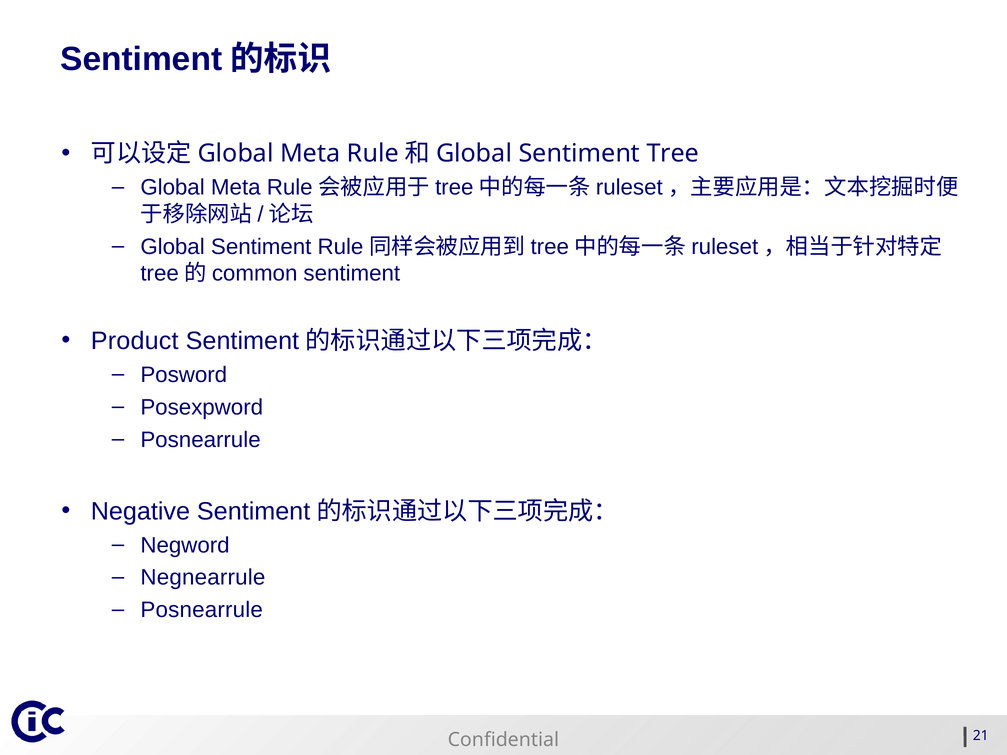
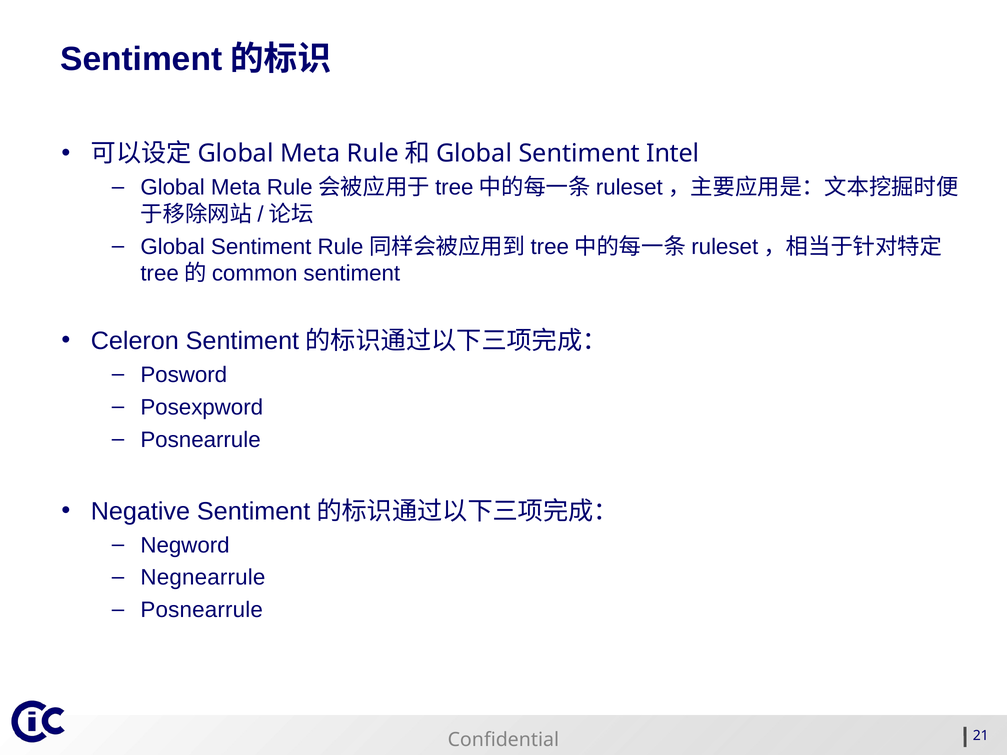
Tree: Tree -> Intel (673, 154)
Product: Product -> Celeron (135, 341)
